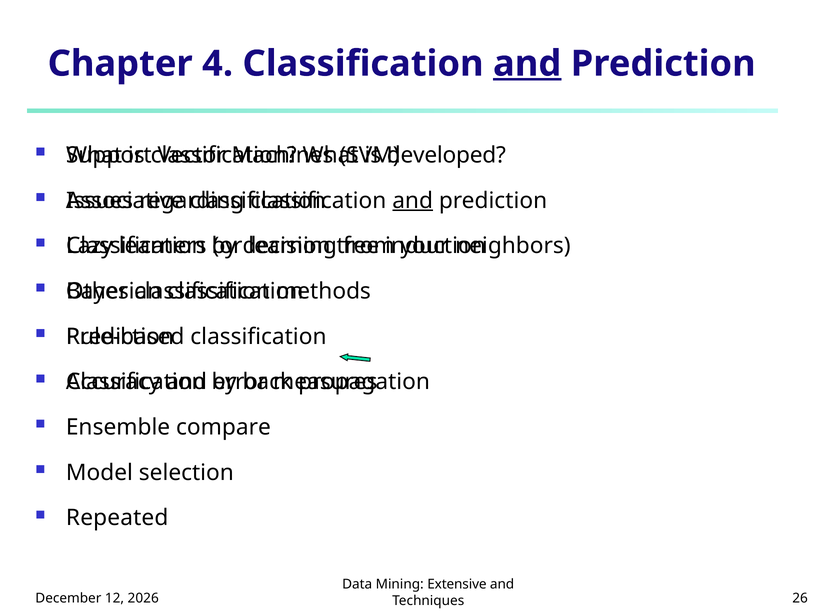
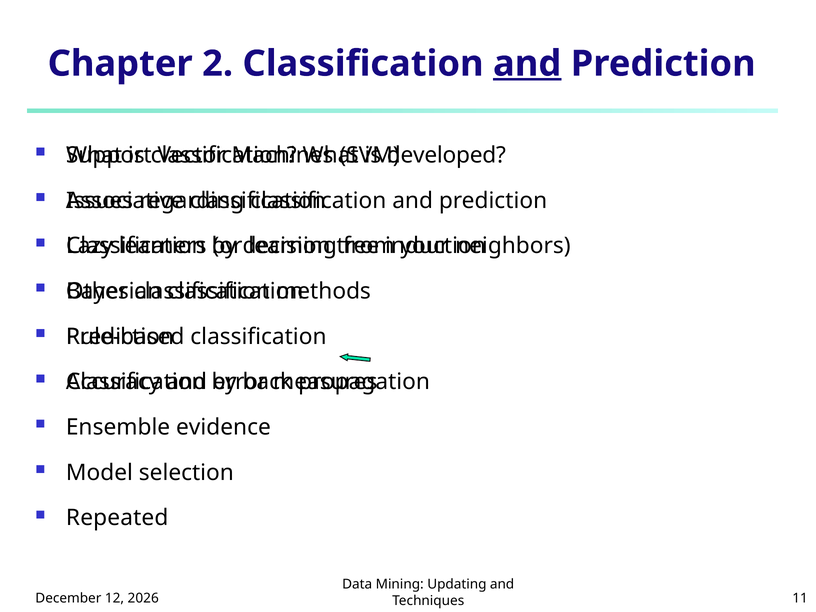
4: 4 -> 2 (218, 64)
and underline: present -> none (413, 201)
compare: compare -> evidence (223, 427)
Extensive: Extensive -> Updating (457, 584)
26: 26 -> 11 (800, 598)
